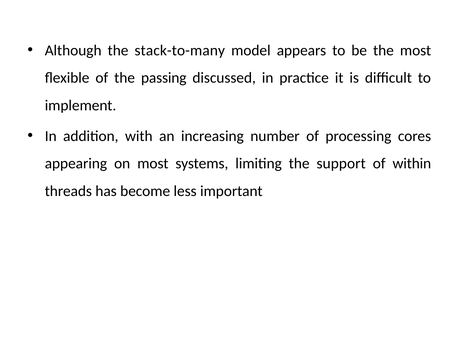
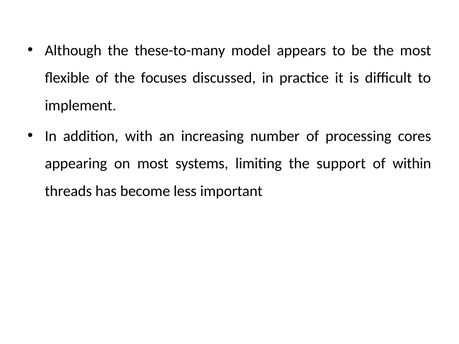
stack-to-many: stack-to-many -> these-to-many (180, 50)
passing: passing -> focuses (164, 78)
